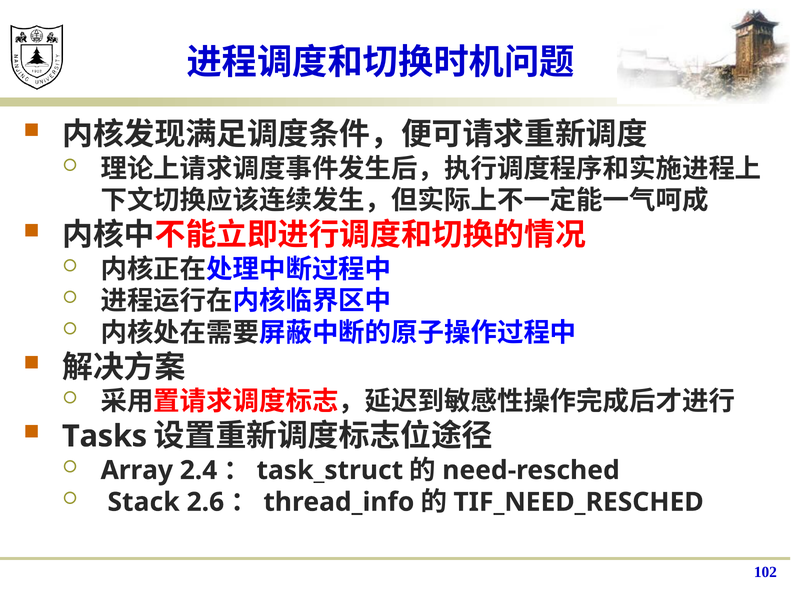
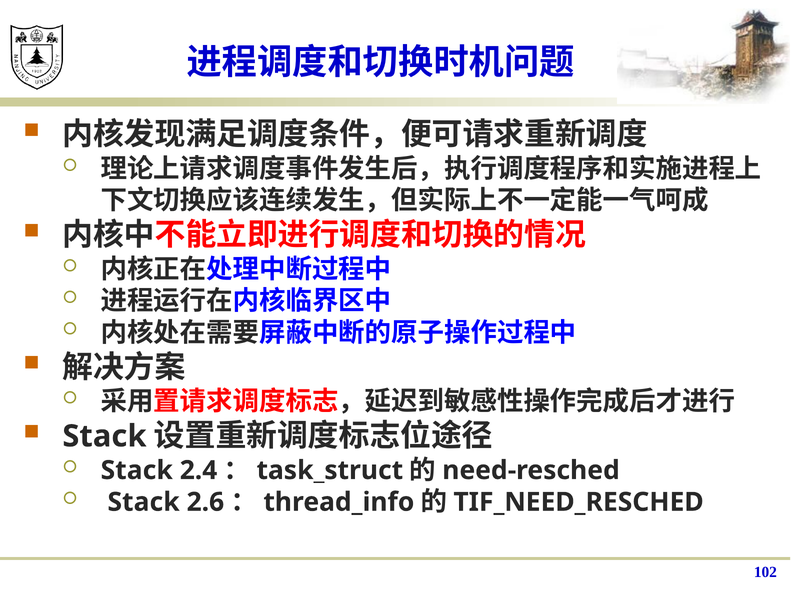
Tasks: Tasks -> Stack (104, 436)
Array: Array -> Stack (137, 470)
